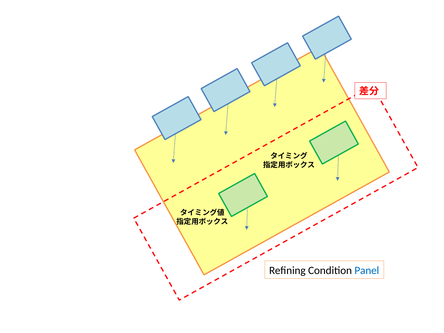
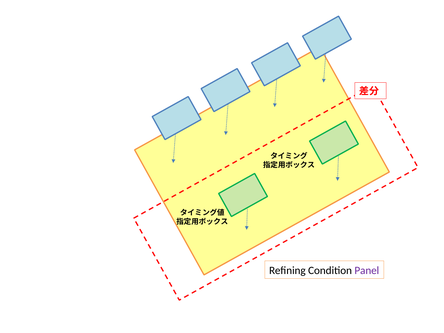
Panel colour: blue -> purple (367, 271)
